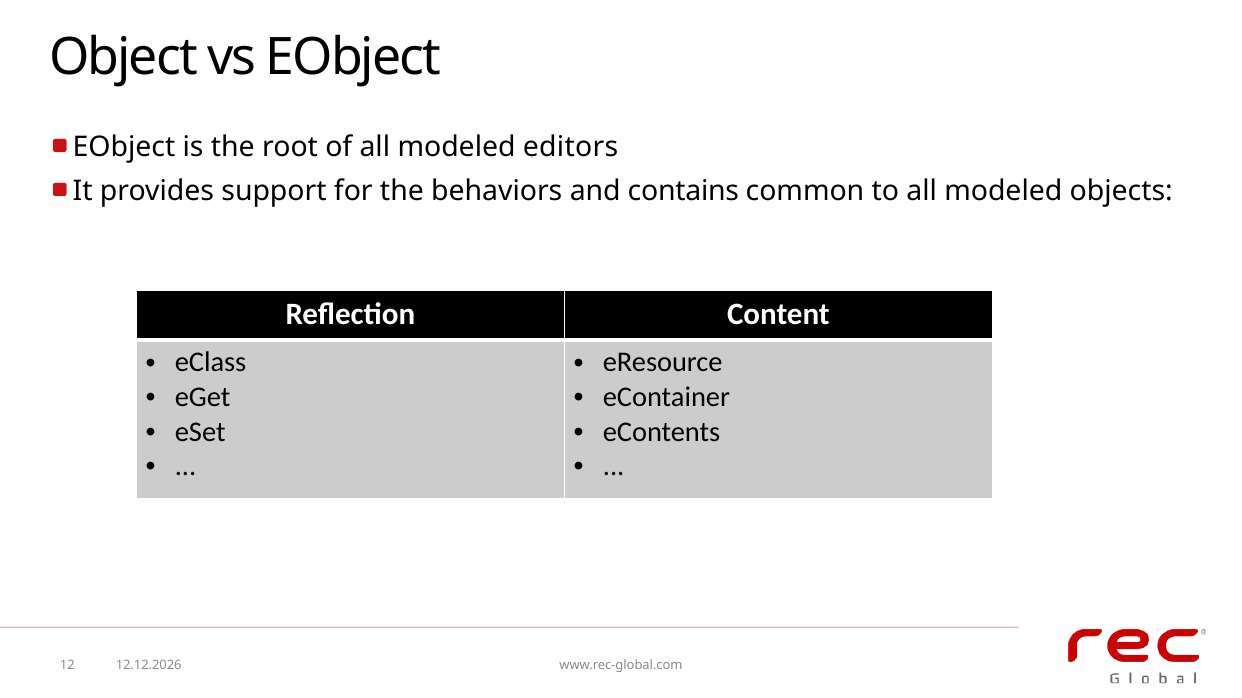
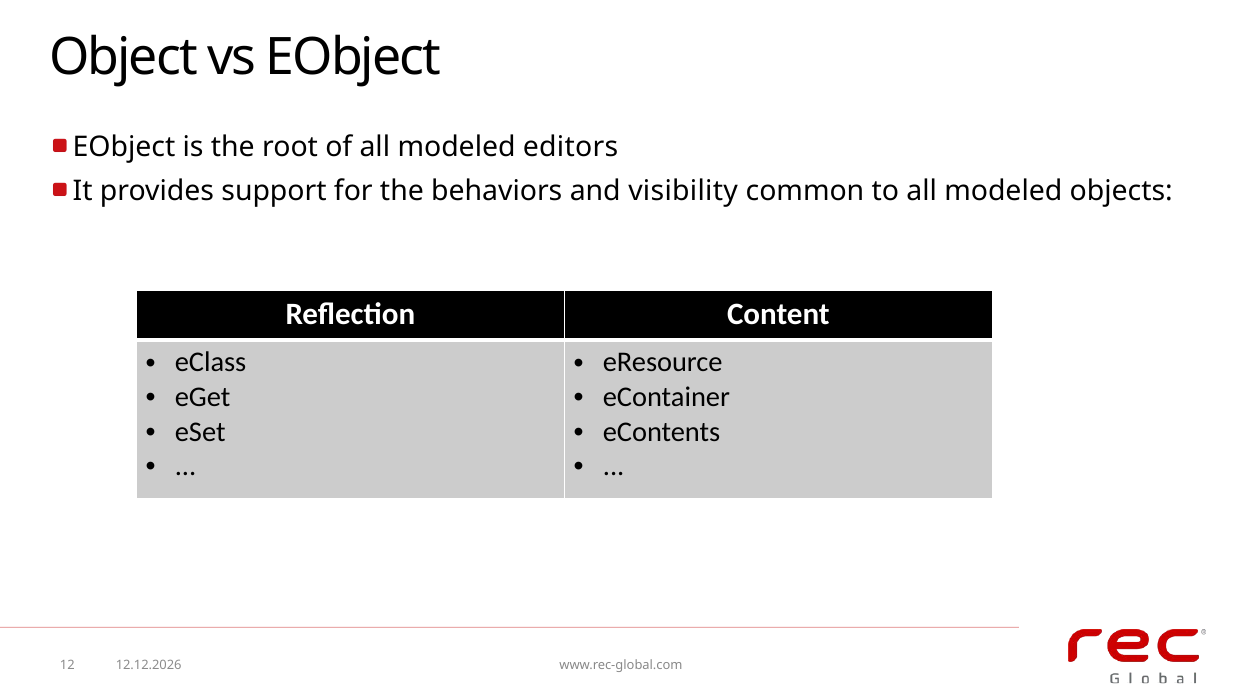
contains: contains -> visibility (683, 191)
